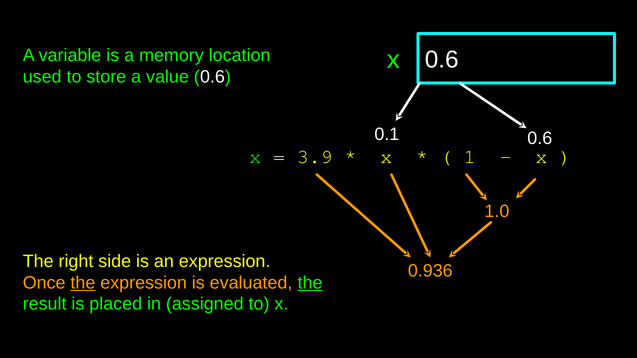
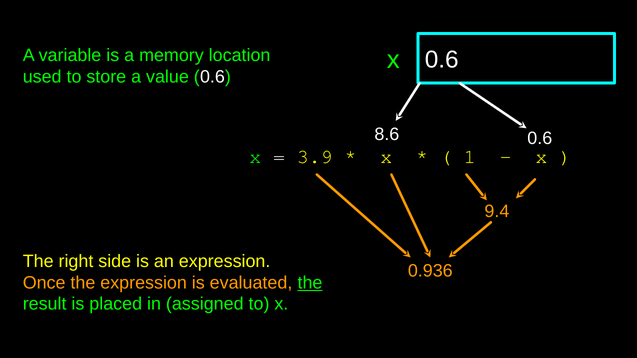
0.1: 0.1 -> 8.6 (387, 134)
1.0: 1.0 -> 9.4 (497, 211)
the underline: present -> none (83, 283)
